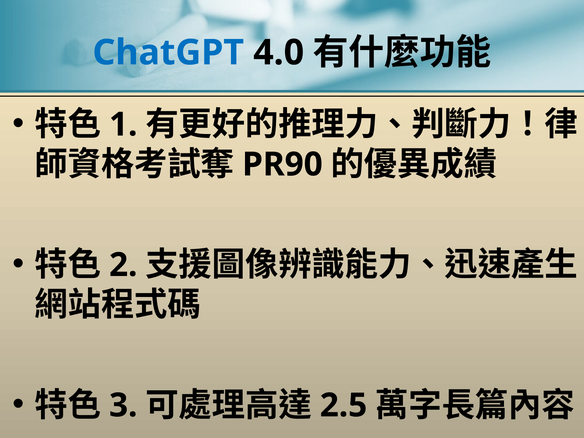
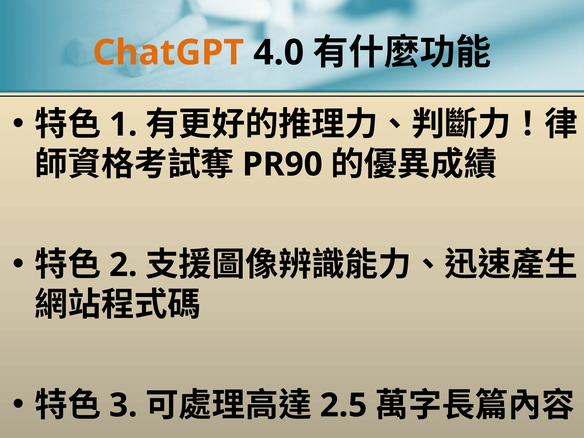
ChatGPT colour: blue -> orange (168, 53)
